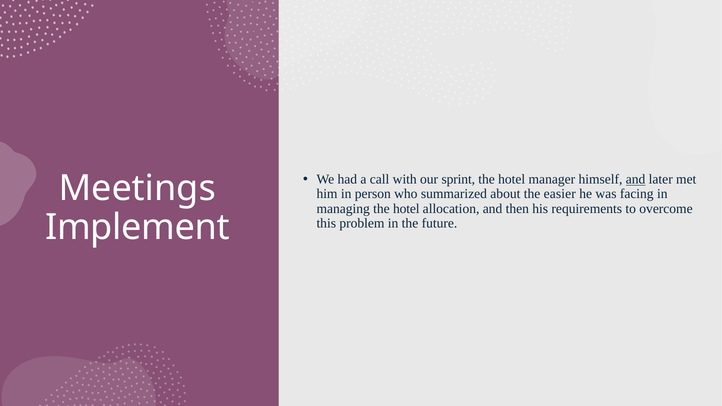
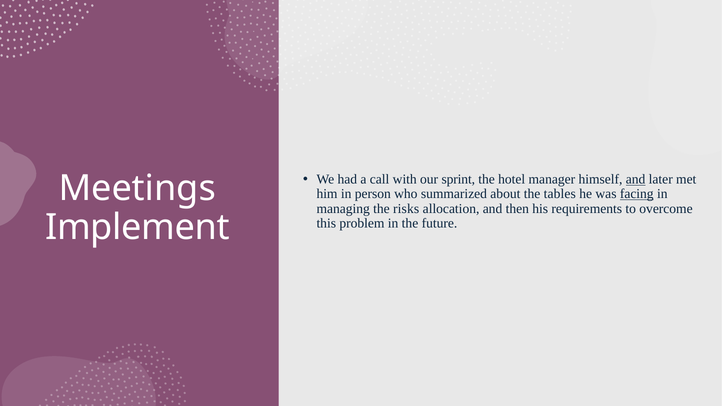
easier: easier -> tables (560, 194)
facing underline: none -> present (637, 194)
managing the hotel: hotel -> risks (406, 209)
